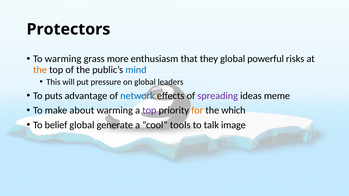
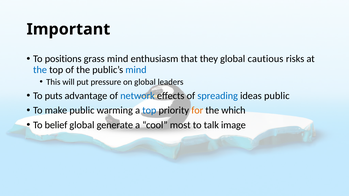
Protectors: Protectors -> Important (68, 29)
To warming: warming -> positions (63, 59)
grass more: more -> mind (118, 59)
powerful: powerful -> cautious (265, 59)
the colour: orange -> blue (40, 70)
spreading colour: purple -> blue (218, 96)
ideas meme: meme -> public (277, 96)
make about: about -> public (82, 110)
top colour: purple -> blue (149, 110)
tools: tools -> most (180, 125)
